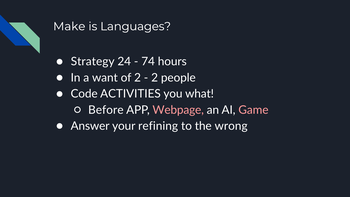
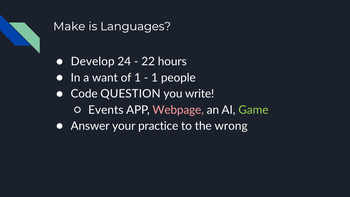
Strategy: Strategy -> Develop (93, 62)
74: 74 -> 22 (148, 62)
of 2: 2 -> 1 (138, 78)
2: 2 -> 1 (155, 78)
ACTIVITIES: ACTIVITIES -> QUESTION (130, 94)
what: what -> write (200, 94)
Before: Before -> Events (106, 110)
Game colour: pink -> light green (253, 110)
refining: refining -> practice (158, 126)
